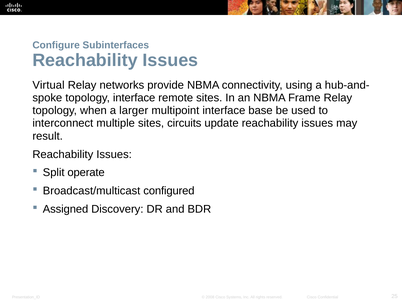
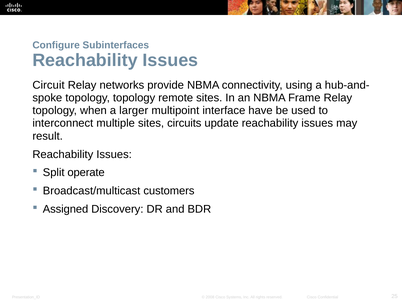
Virtual: Virtual -> Circuit (49, 85)
topology interface: interface -> topology (134, 98)
base: base -> have (260, 111)
configured: configured -> customers (169, 191)
